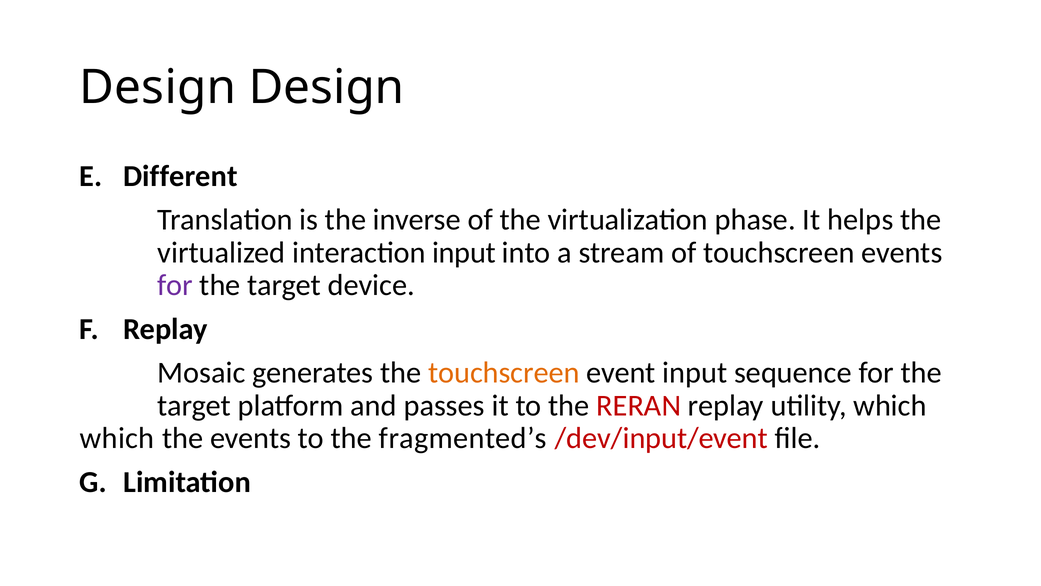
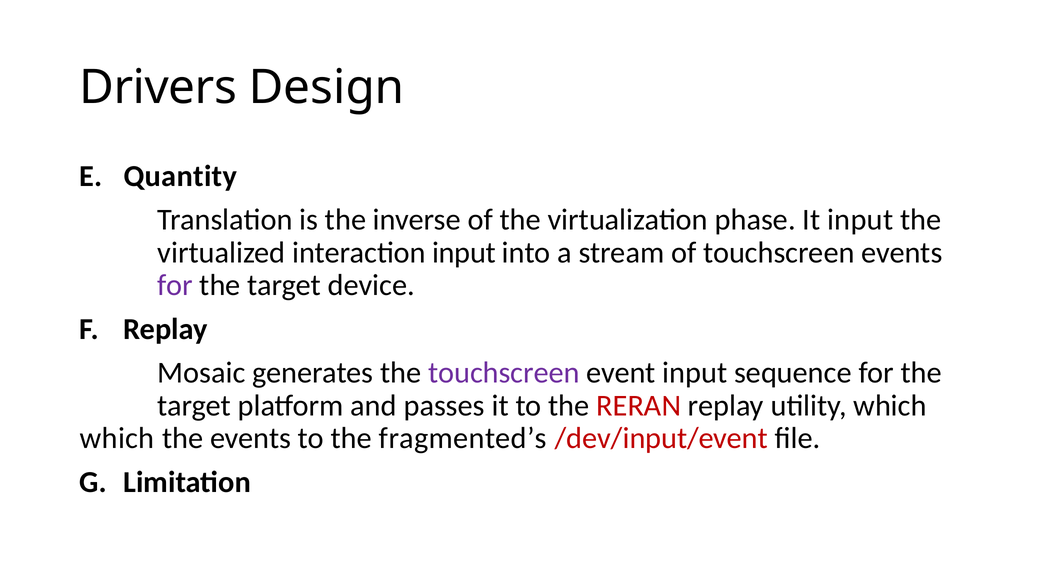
Design: Design -> Drivers (158, 87)
Different: Different -> Quantity (180, 176)
It helps: helps -> input (860, 220)
touchscreen colour: orange -> purple (504, 373)
